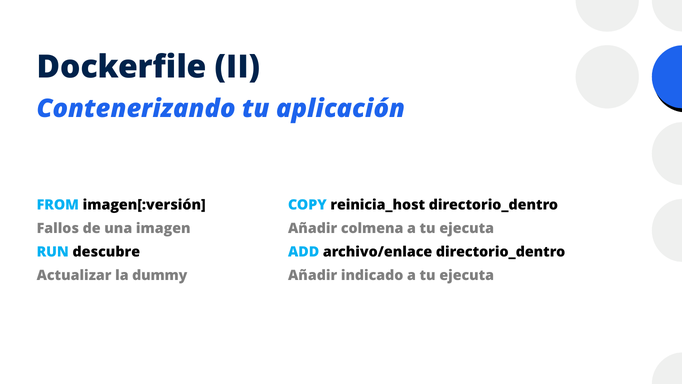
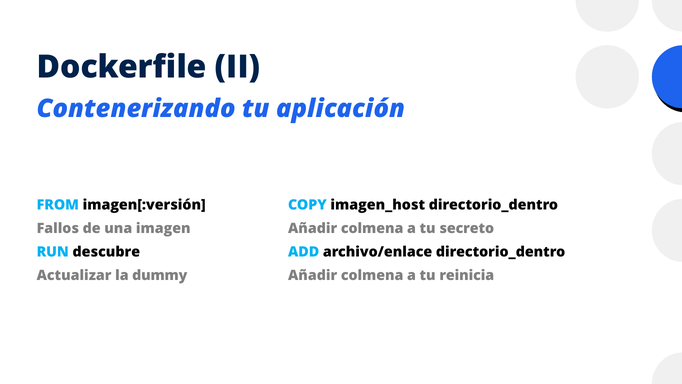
reinicia_host: reinicia_host -> imagen_host (378, 205)
ejecuta: ejecuta -> secreto (467, 228)
indicado: indicado -> colmena (372, 275)
ejecuta: ejecuta -> reinicia (467, 275)
